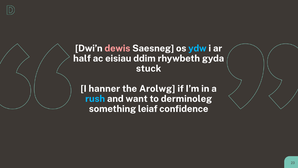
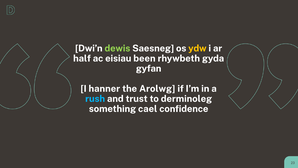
dewis colour: pink -> light green (117, 48)
ydw colour: light blue -> yellow (197, 48)
ddim: ddim -> been (144, 58)
stuck: stuck -> gyfan (149, 68)
want: want -> trust (137, 99)
leiaf: leiaf -> cael (148, 109)
